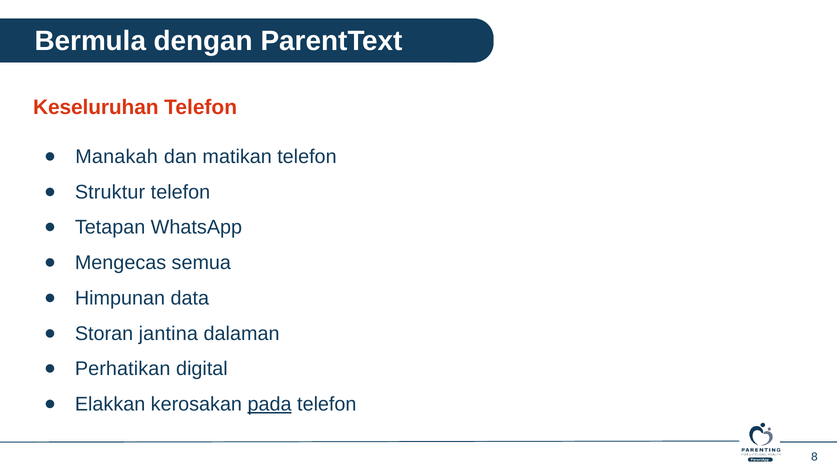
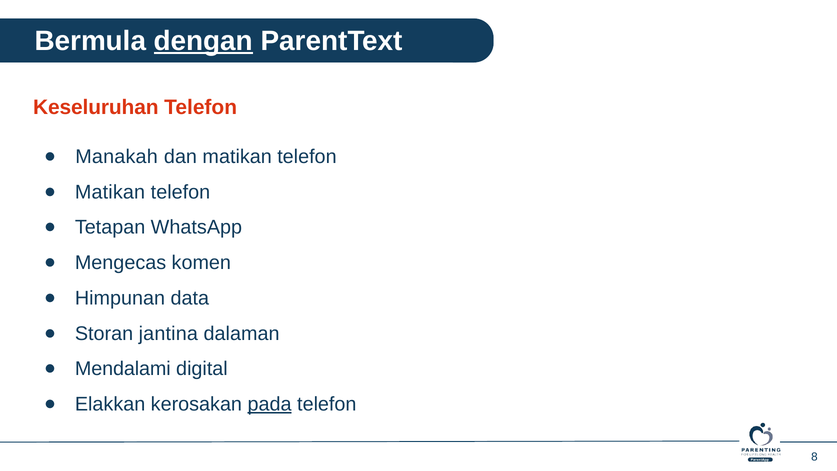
dengan underline: none -> present (203, 41)
Struktur: Struktur -> Matikan (110, 192)
semua: semua -> komen (201, 263)
Perhatikan: Perhatikan -> Mendalami (123, 369)
